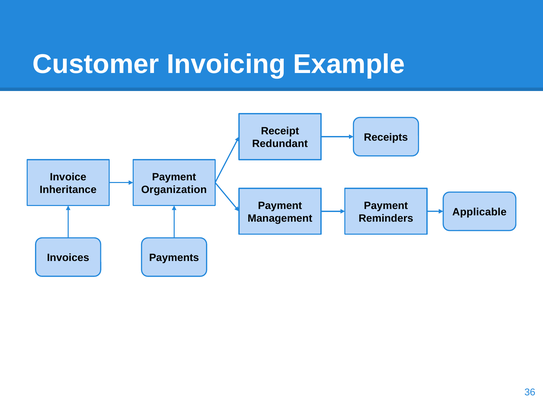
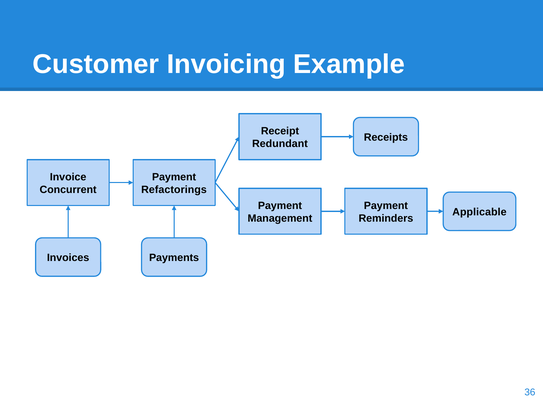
Inheritance: Inheritance -> Concurrent (68, 190)
Organization: Organization -> Refactorings (174, 190)
